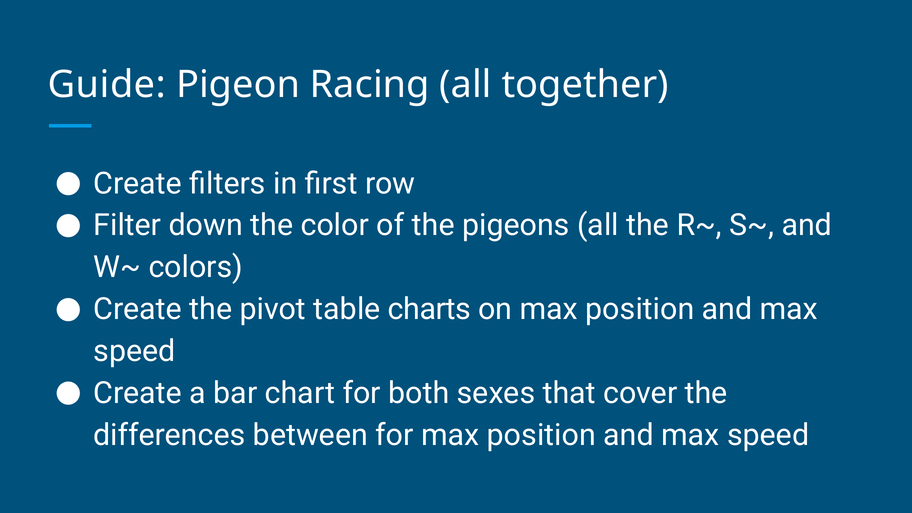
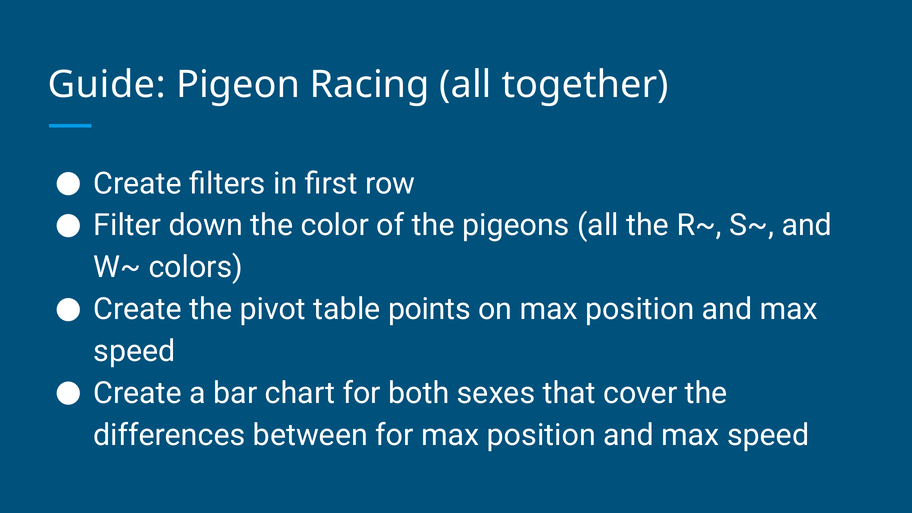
charts: charts -> points (429, 309)
